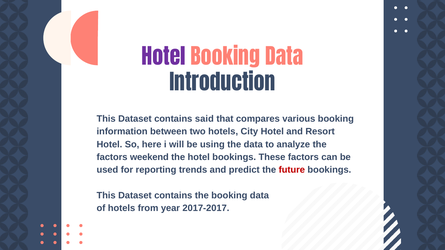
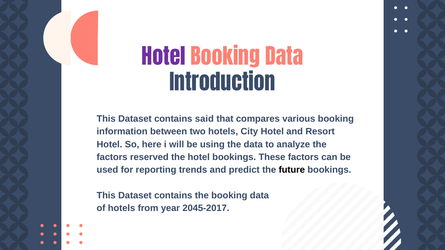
weekend: weekend -> reserved (149, 157)
future colour: red -> black (292, 170)
2017-2017: 2017-2017 -> 2045-2017 (206, 209)
